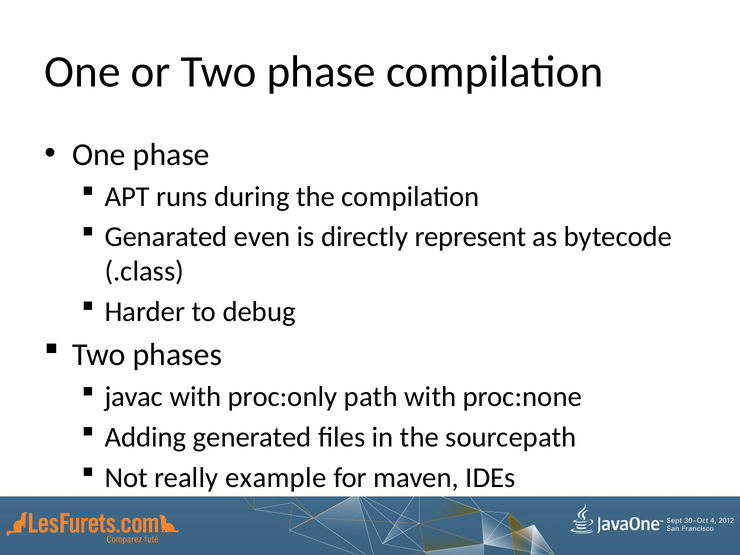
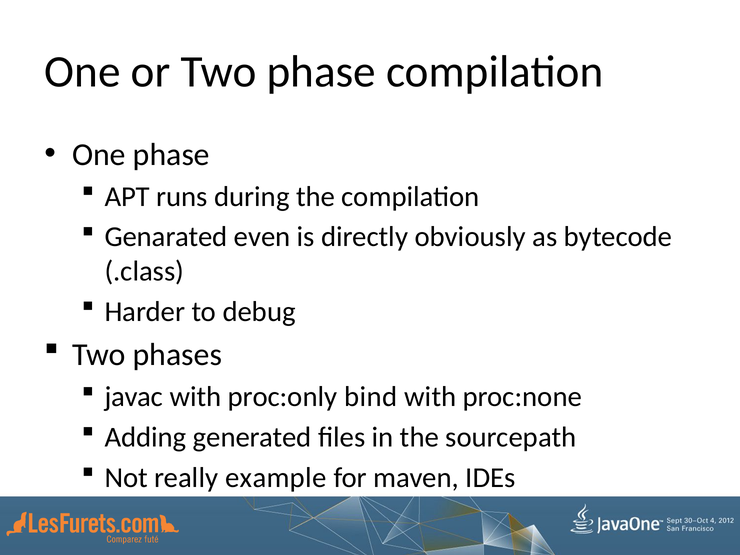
represent: represent -> obviously (470, 237)
path: path -> bind (371, 397)
